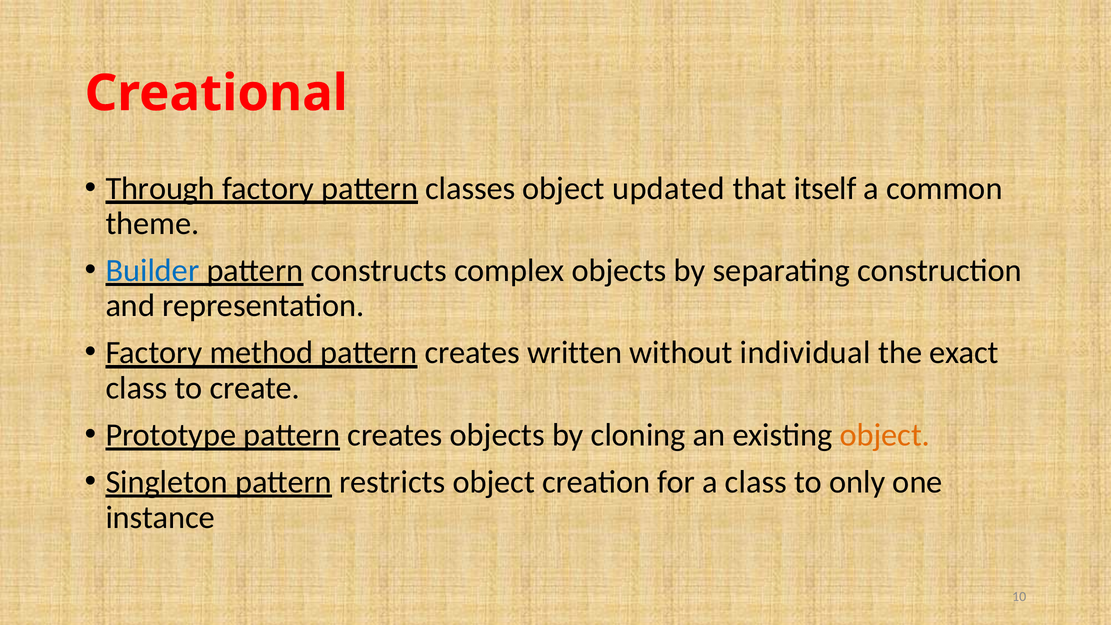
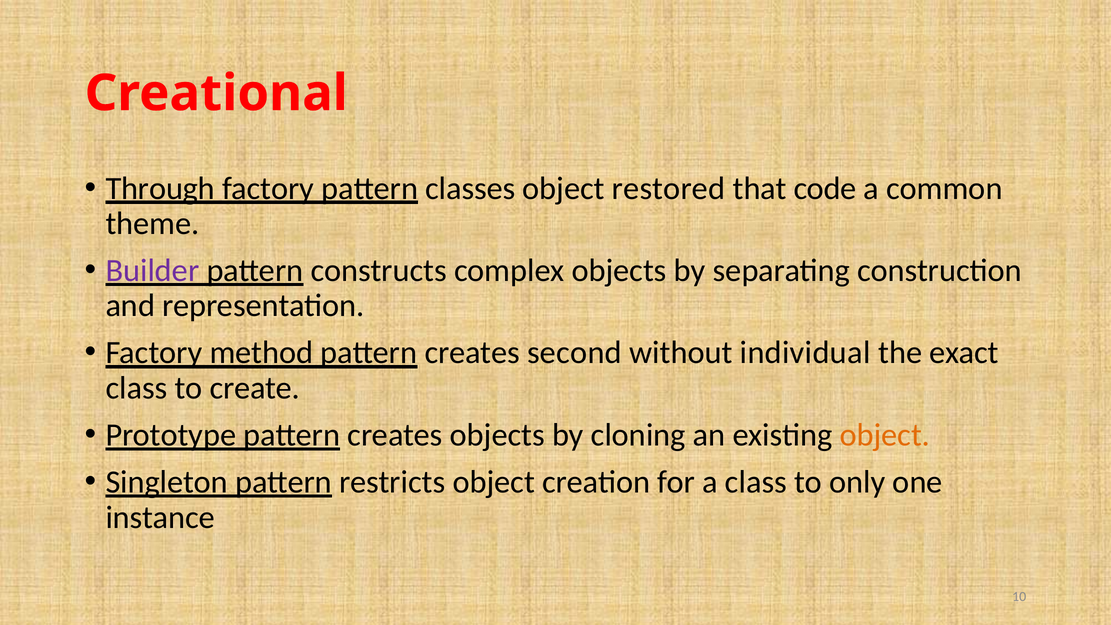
updated: updated -> restored (669, 188)
itself: itself -> code (825, 188)
Builder colour: blue -> purple (152, 271)
written: written -> second (574, 353)
